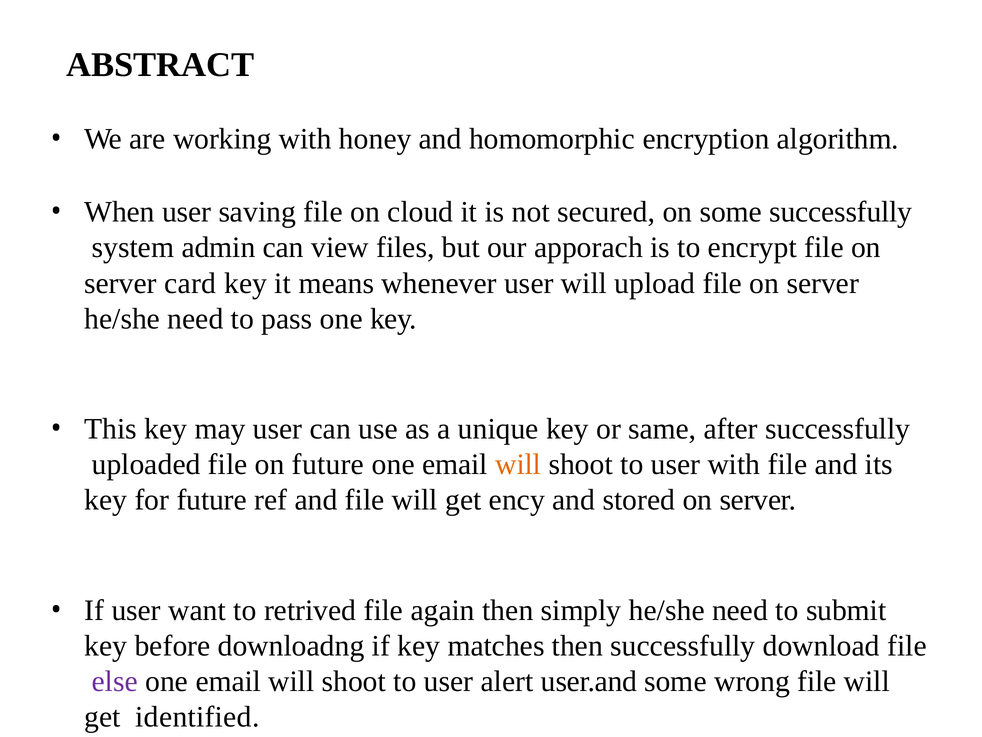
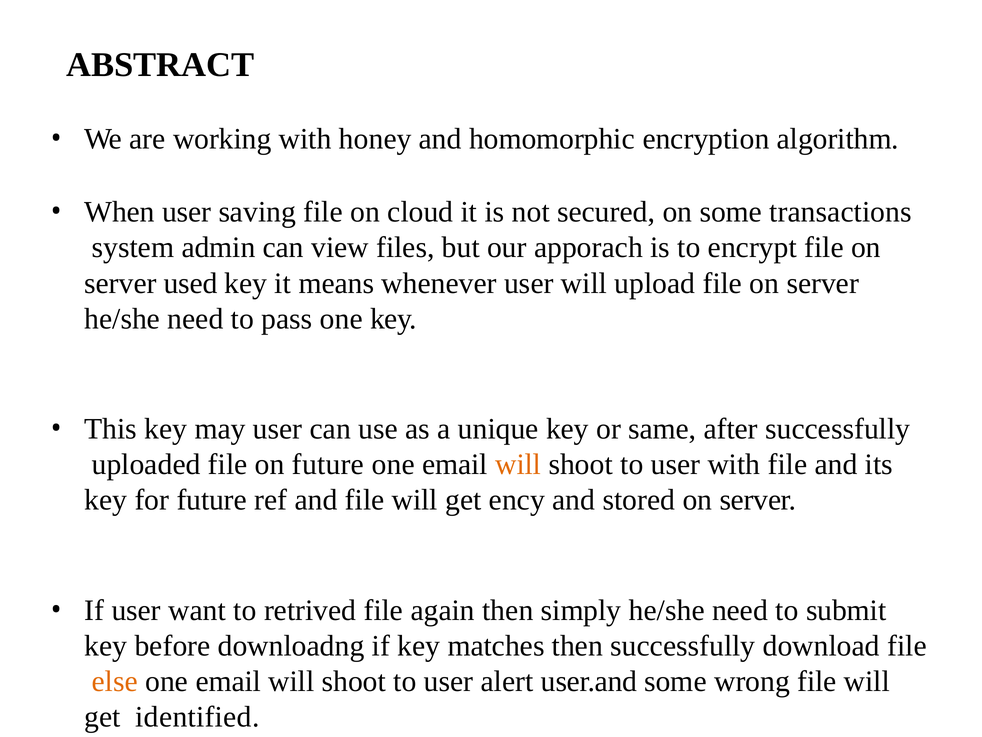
some successfully: successfully -> transactions (841, 212)
card: card -> used (191, 283)
else colour: purple -> orange (115, 681)
